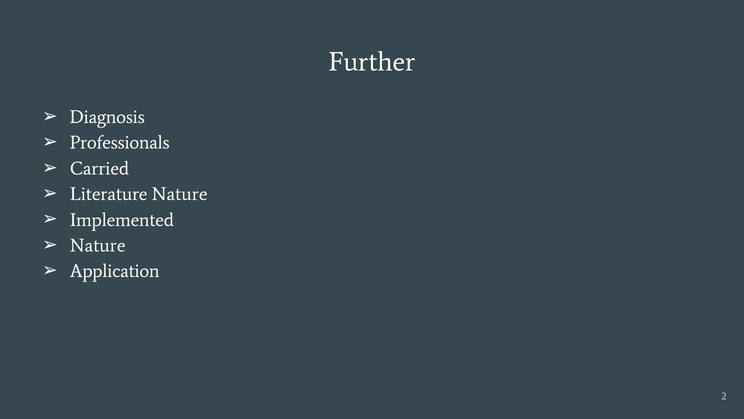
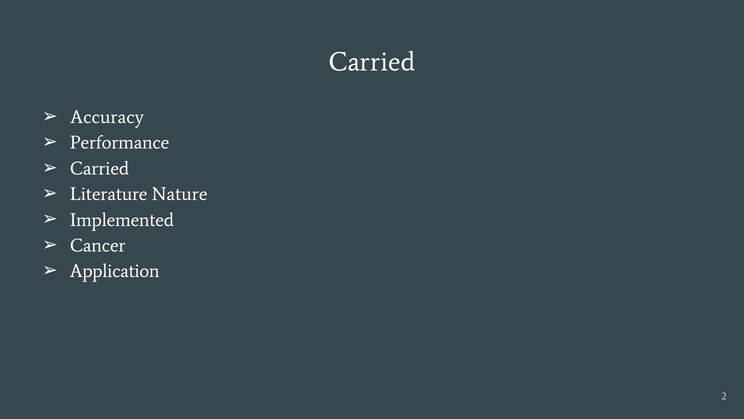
Further: Further -> Carried (372, 62)
Diagnosis: Diagnosis -> Accuracy (107, 117)
Professionals: Professionals -> Performance (120, 143)
Nature: Nature -> Cancer (98, 245)
